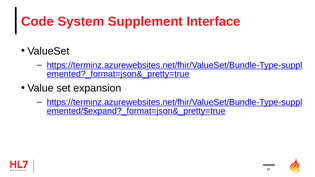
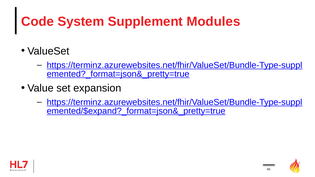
Interface: Interface -> Modules (213, 21)
